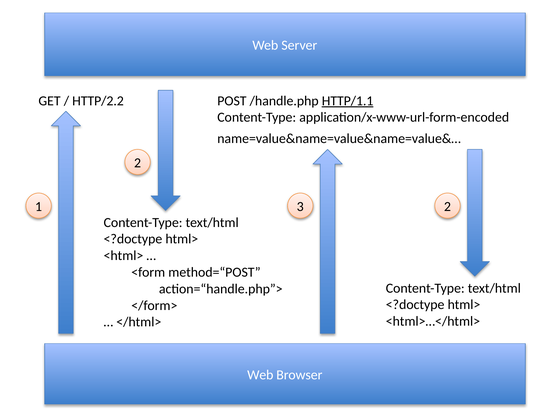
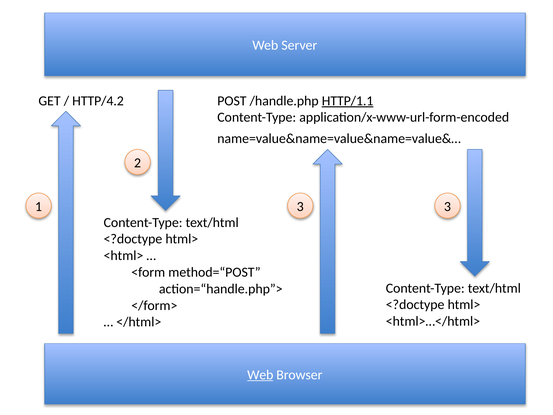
HTTP/2.2: HTTP/2.2 -> HTTP/4.2 (98, 101)
3 2: 2 -> 3 (447, 206)
Web underline: none -> present (260, 375)
